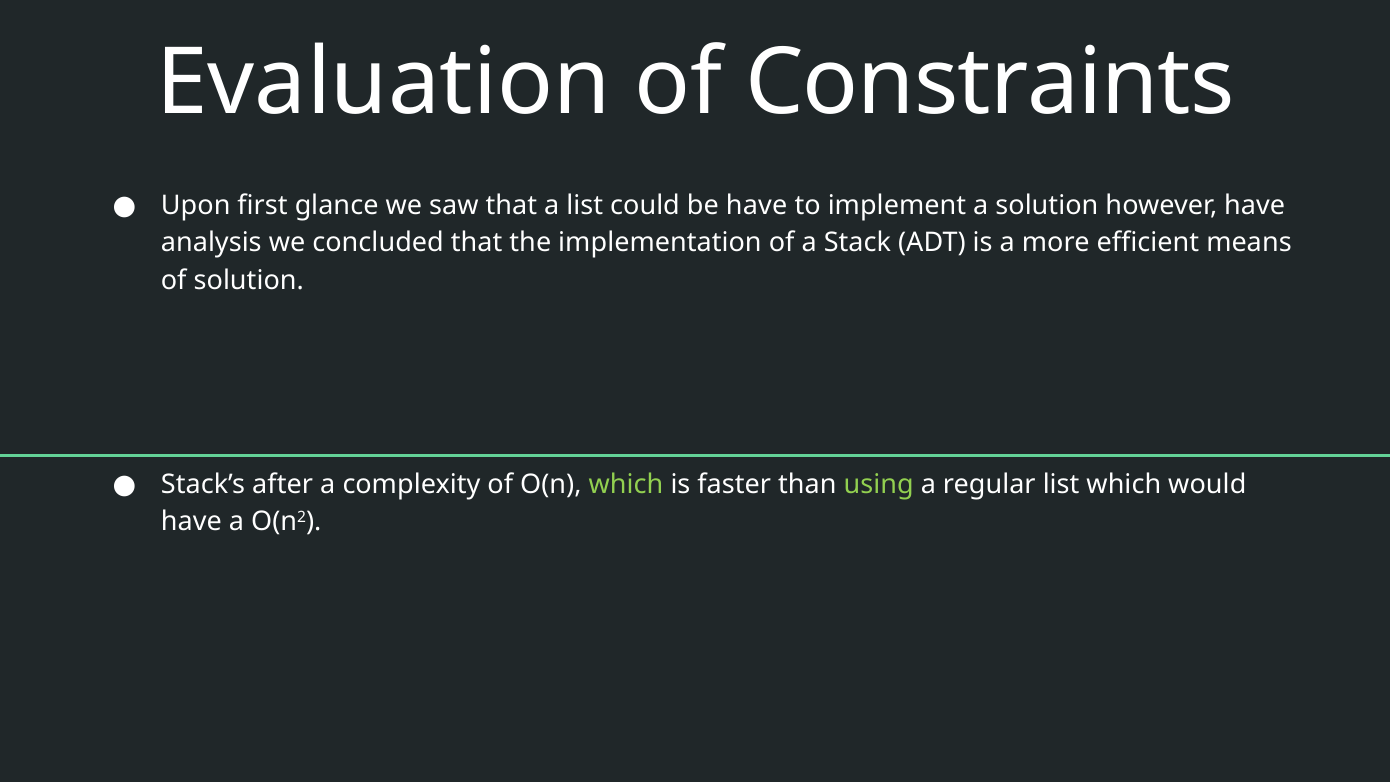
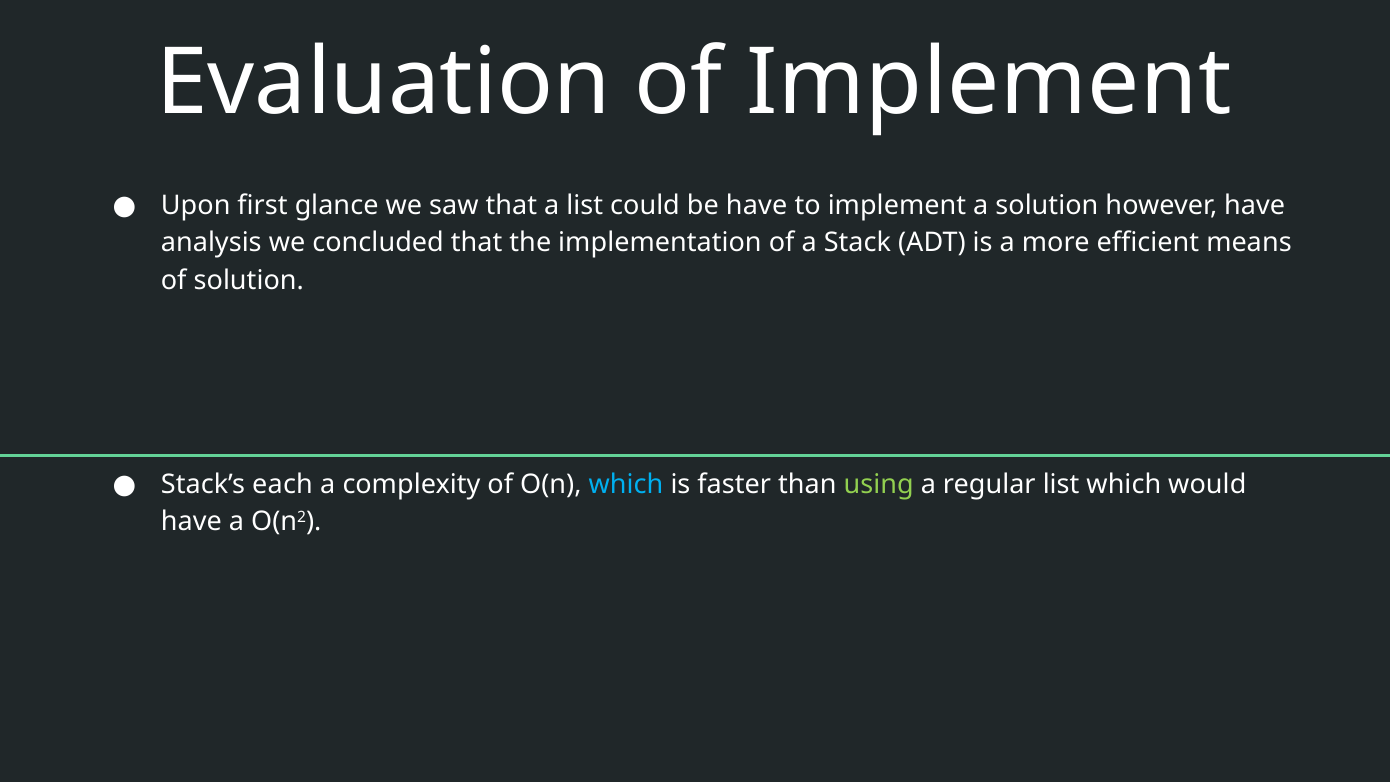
of Constraints: Constraints -> Implement (989, 83)
after: after -> each (283, 485)
which colour: light green -> light blue (626, 485)
